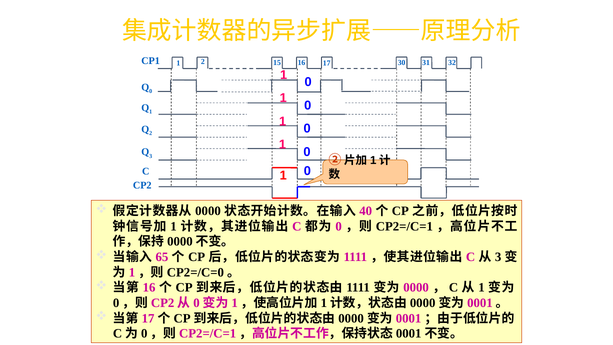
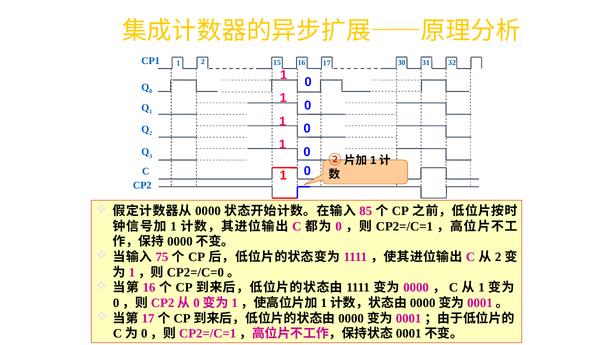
40: 40 -> 85 (366, 211)
65: 65 -> 75 (162, 257)
3: 3 -> 2 (498, 257)
